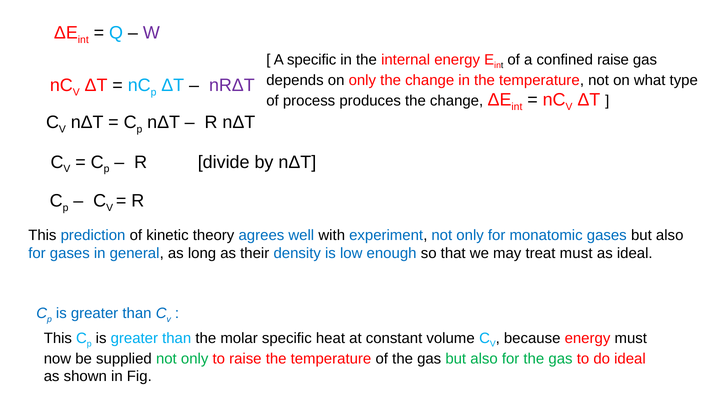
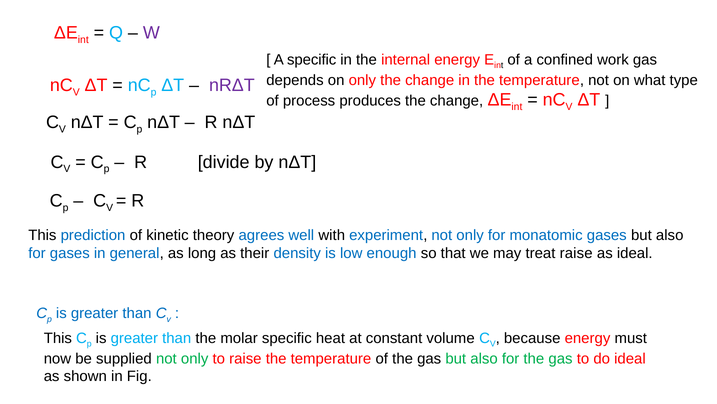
confined raise: raise -> work (613, 60)
treat must: must -> raise (576, 253)
